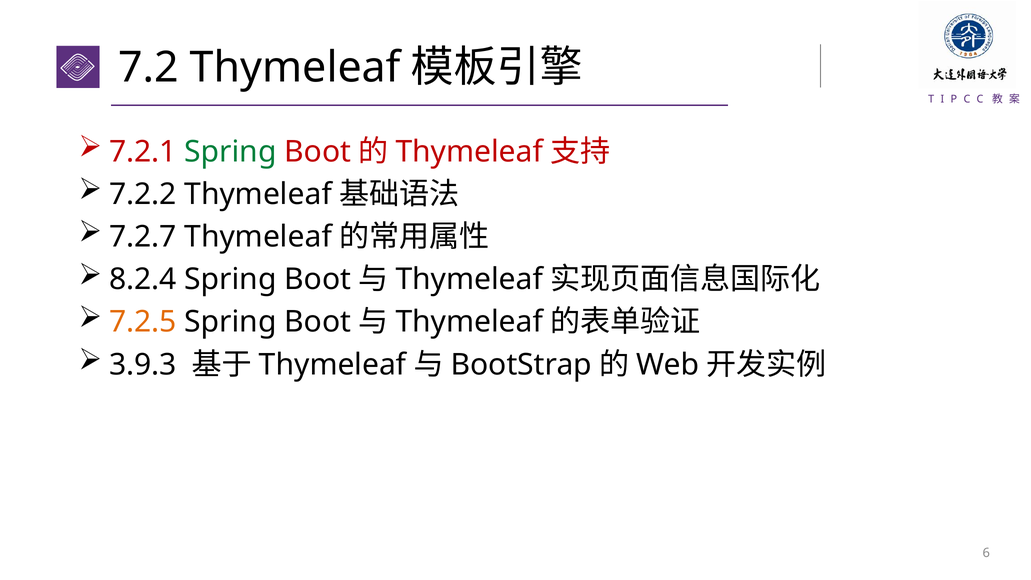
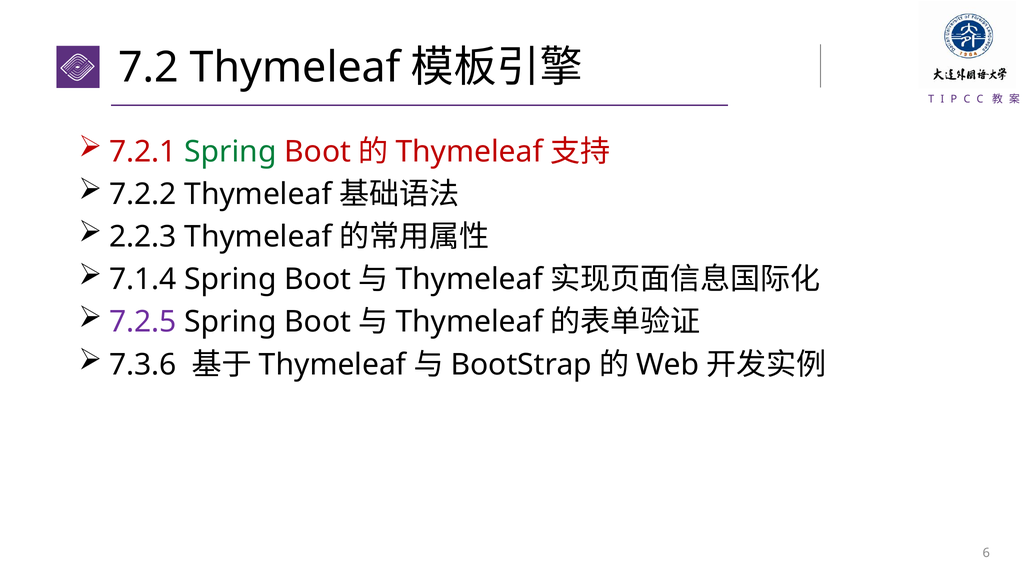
7.2.7: 7.2.7 -> 2.2.3 (143, 237)
8.2.4: 8.2.4 -> 7.1.4 (143, 279)
7.2.5 colour: orange -> purple (143, 322)
3.9.3: 3.9.3 -> 7.3.6 (143, 365)
